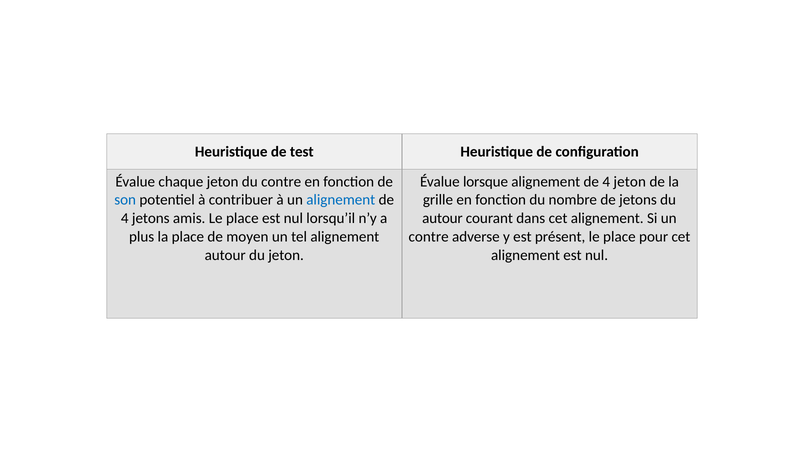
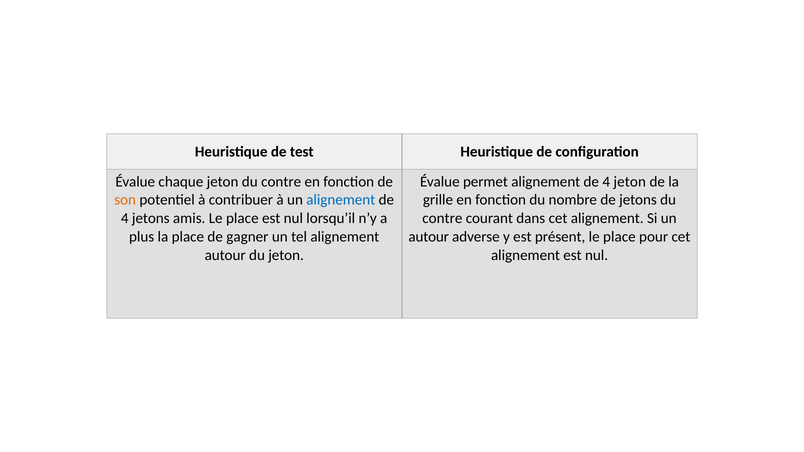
lorsque: lorsque -> permet (485, 182)
son colour: blue -> orange (125, 200)
autour: autour -> contre (442, 218)
moyen: moyen -> gagner (247, 237)
contre: contre -> autour (429, 237)
